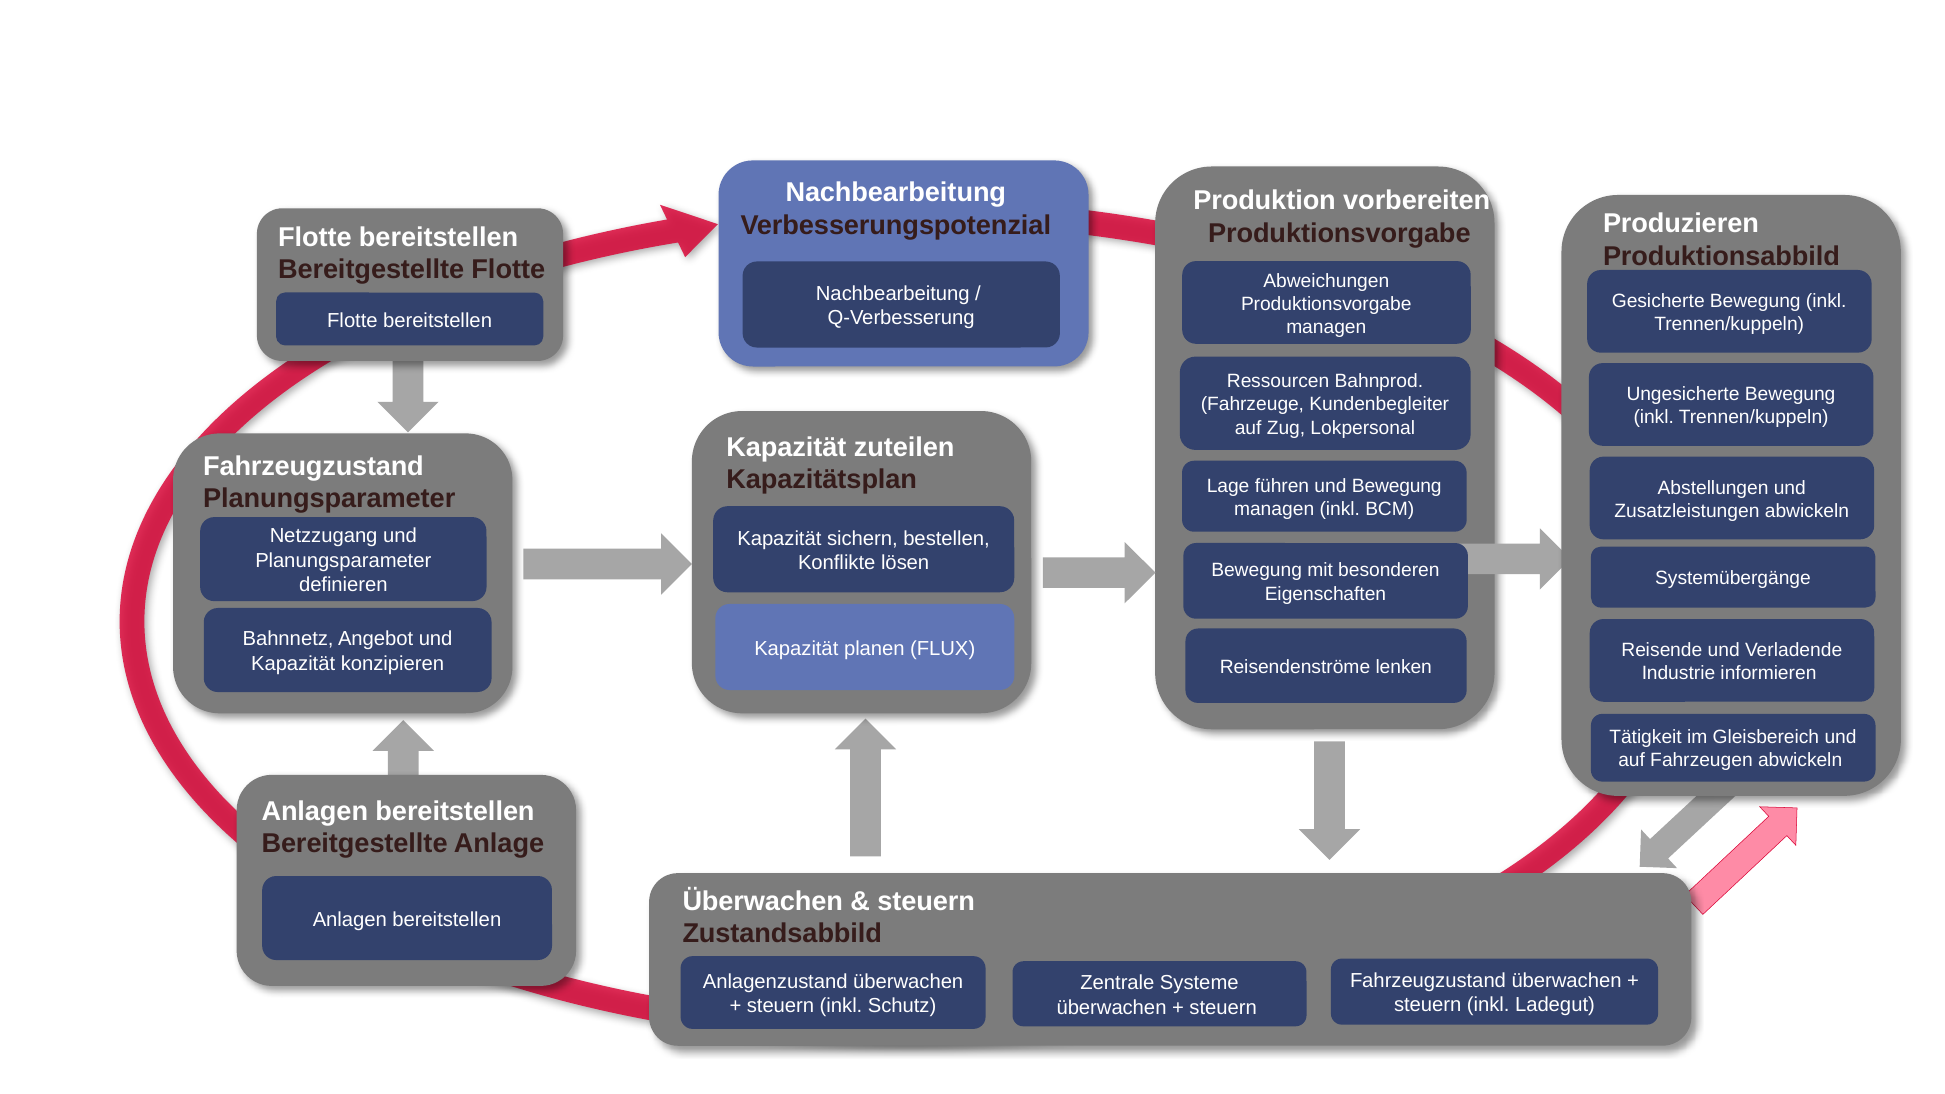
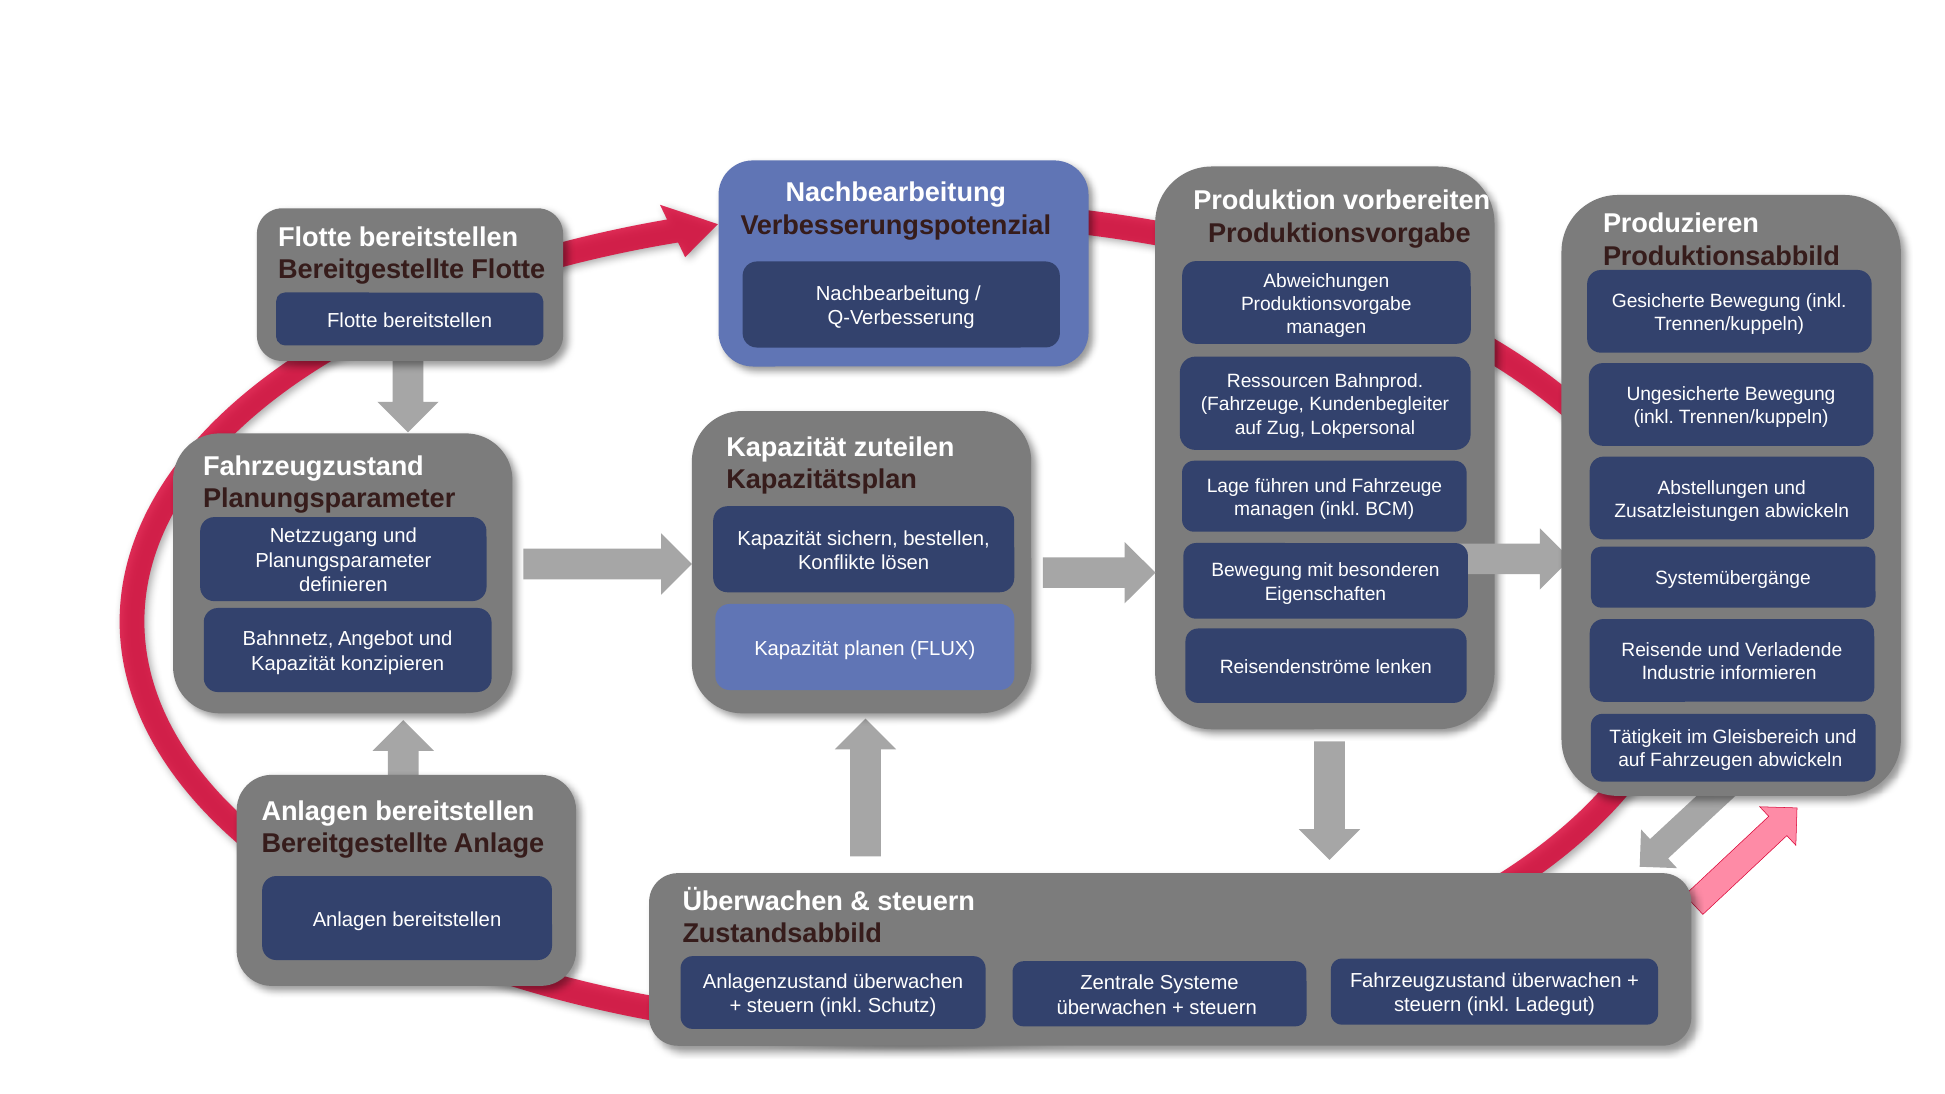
und Bewegung: Bewegung -> Fahrzeuge (1397, 486)
